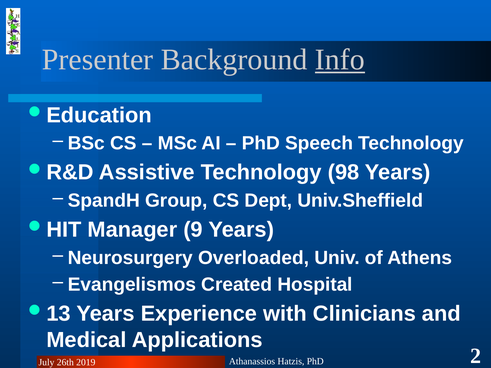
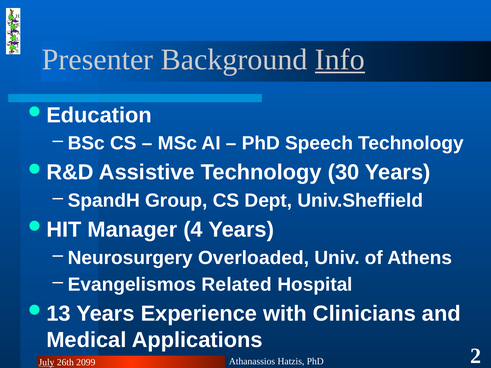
98: 98 -> 30 (344, 173)
9: 9 -> 4 (193, 230)
Created: Created -> Related (237, 285)
July underline: none -> present (46, 363)
2019: 2019 -> 2099 (86, 363)
